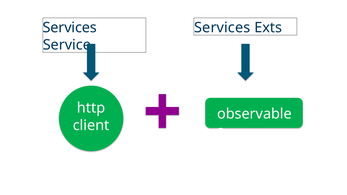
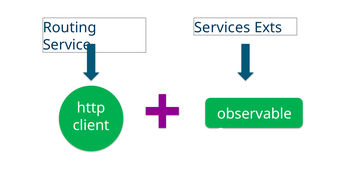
Services: Services -> Routing (70, 28)
